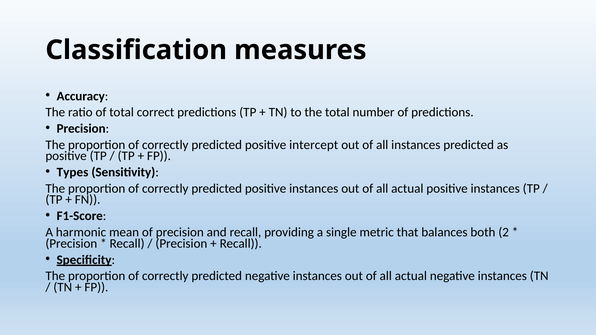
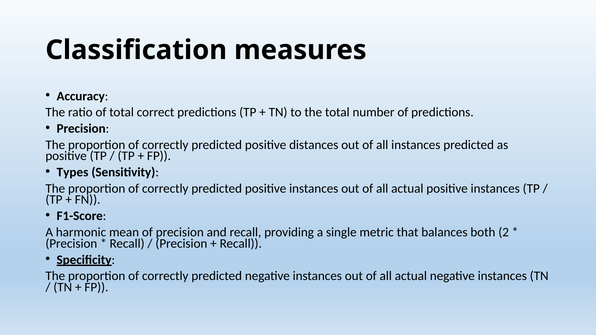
intercept: intercept -> distances (314, 145)
